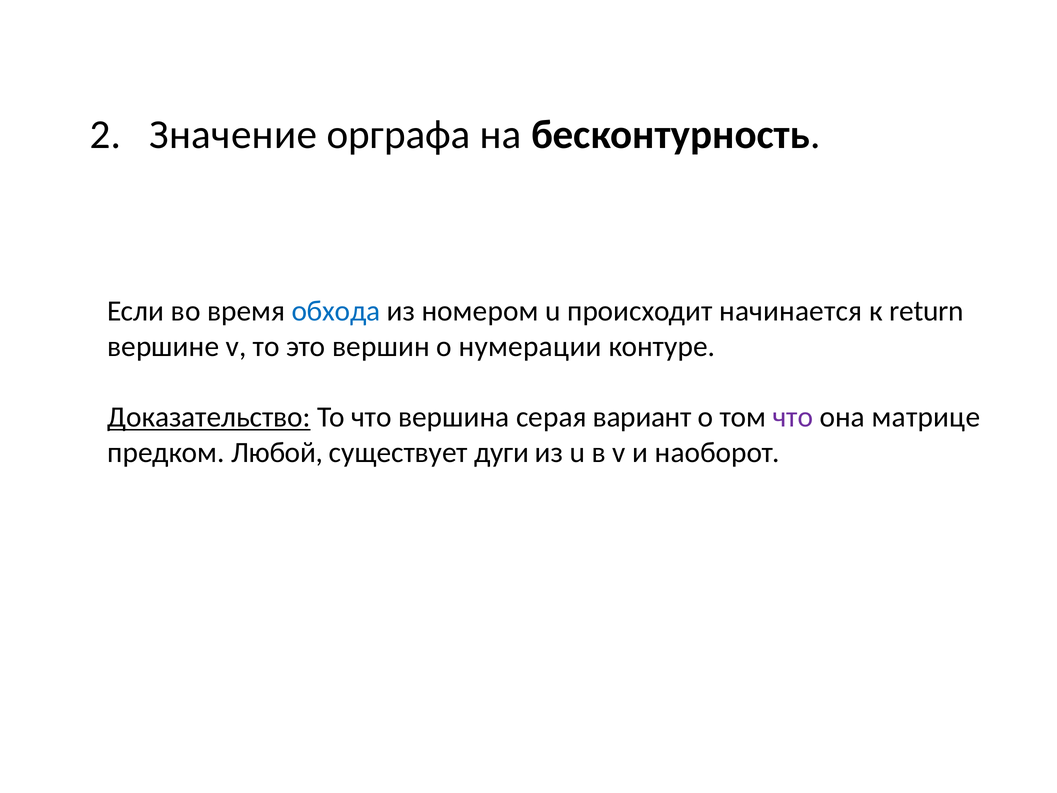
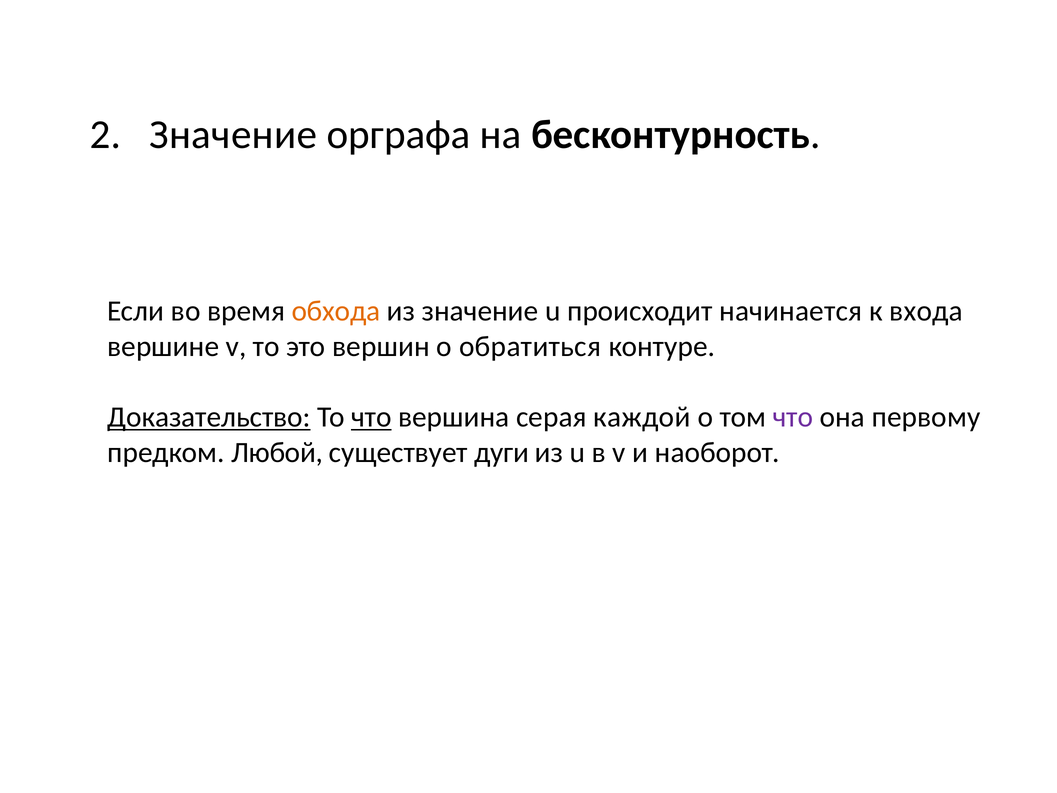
обхода colour: blue -> orange (336, 311)
из номером: номером -> значение (480, 311)
return: return -> входа (926, 311)
нумерации: нумерации -> обратиться (530, 346)
что underline: none -> present (371, 417)
вариант: вариант -> каждой (642, 417)
матрице: матрице -> первому (926, 417)
